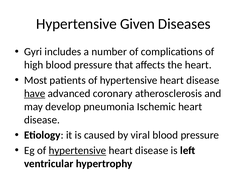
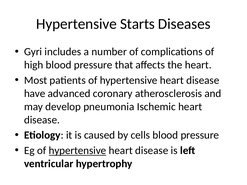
Given: Given -> Starts (137, 24)
have underline: present -> none (35, 94)
viral: viral -> cells (140, 135)
